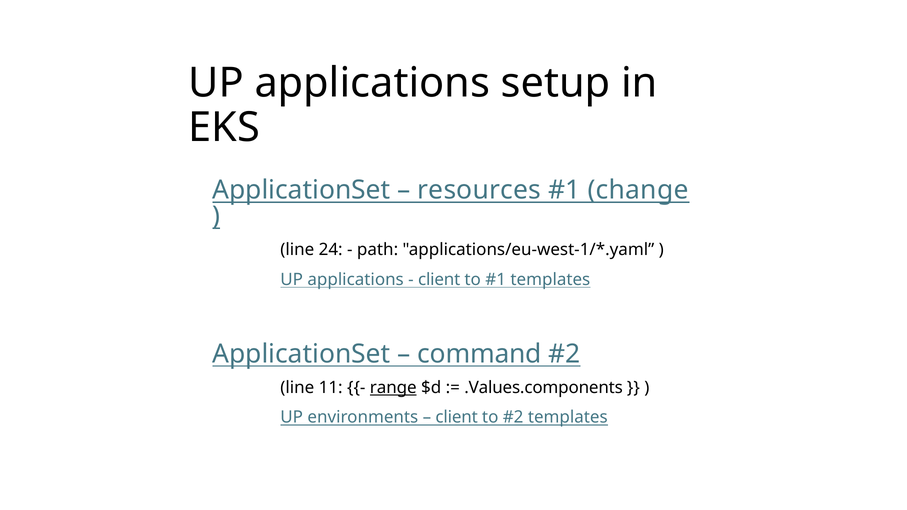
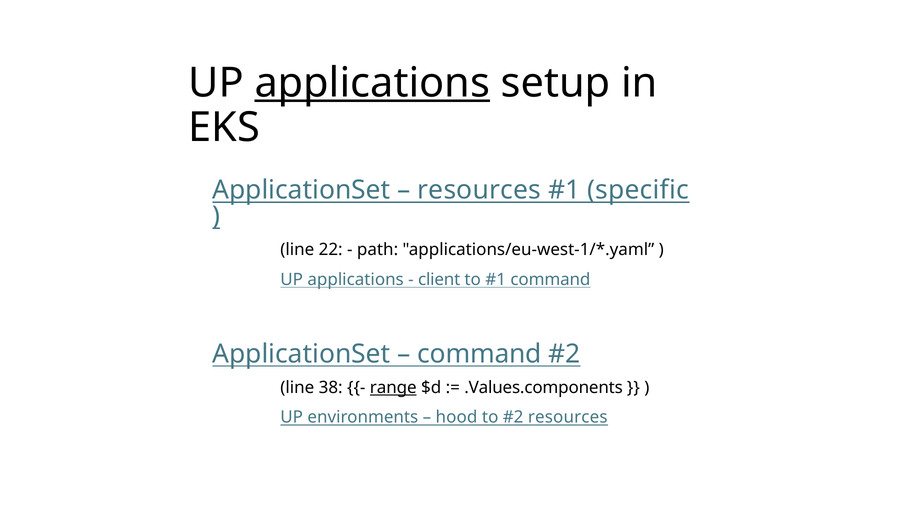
applications underline: none -> present (372, 83)
change: change -> specific (638, 190)
24: 24 -> 22 (331, 250)
templates: templates -> command (550, 280)
11: 11 -> 38 (331, 388)
client: client -> hood (456, 418)
templates: templates -> resources (568, 418)
